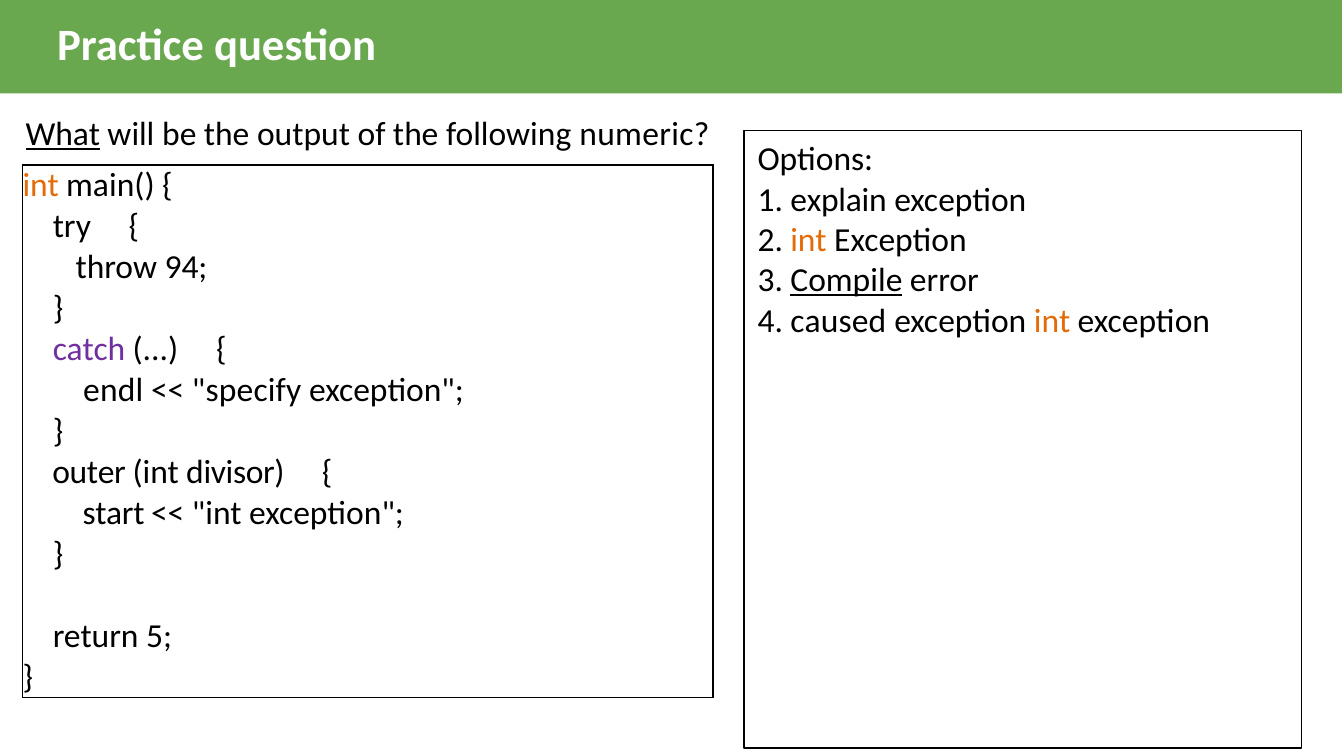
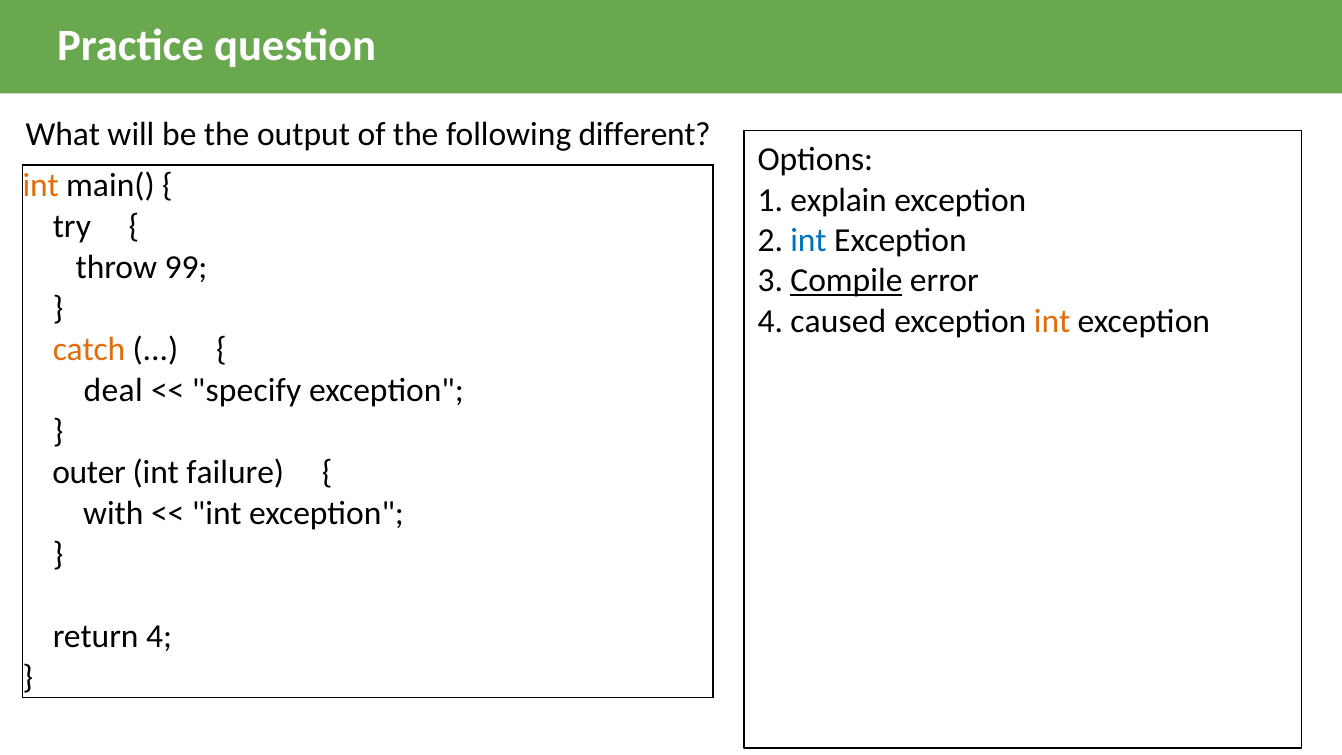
What underline: present -> none (63, 134)
numeric: numeric -> different (645, 134)
int colour: orange -> blue (809, 240)
94: 94 -> 99 (186, 268)
catch colour: purple -> orange (89, 350)
endl: endl -> deal (113, 391)
divisor: divisor -> failure (235, 472)
start: start -> with (113, 513)
return 5: 5 -> 4 (159, 636)
